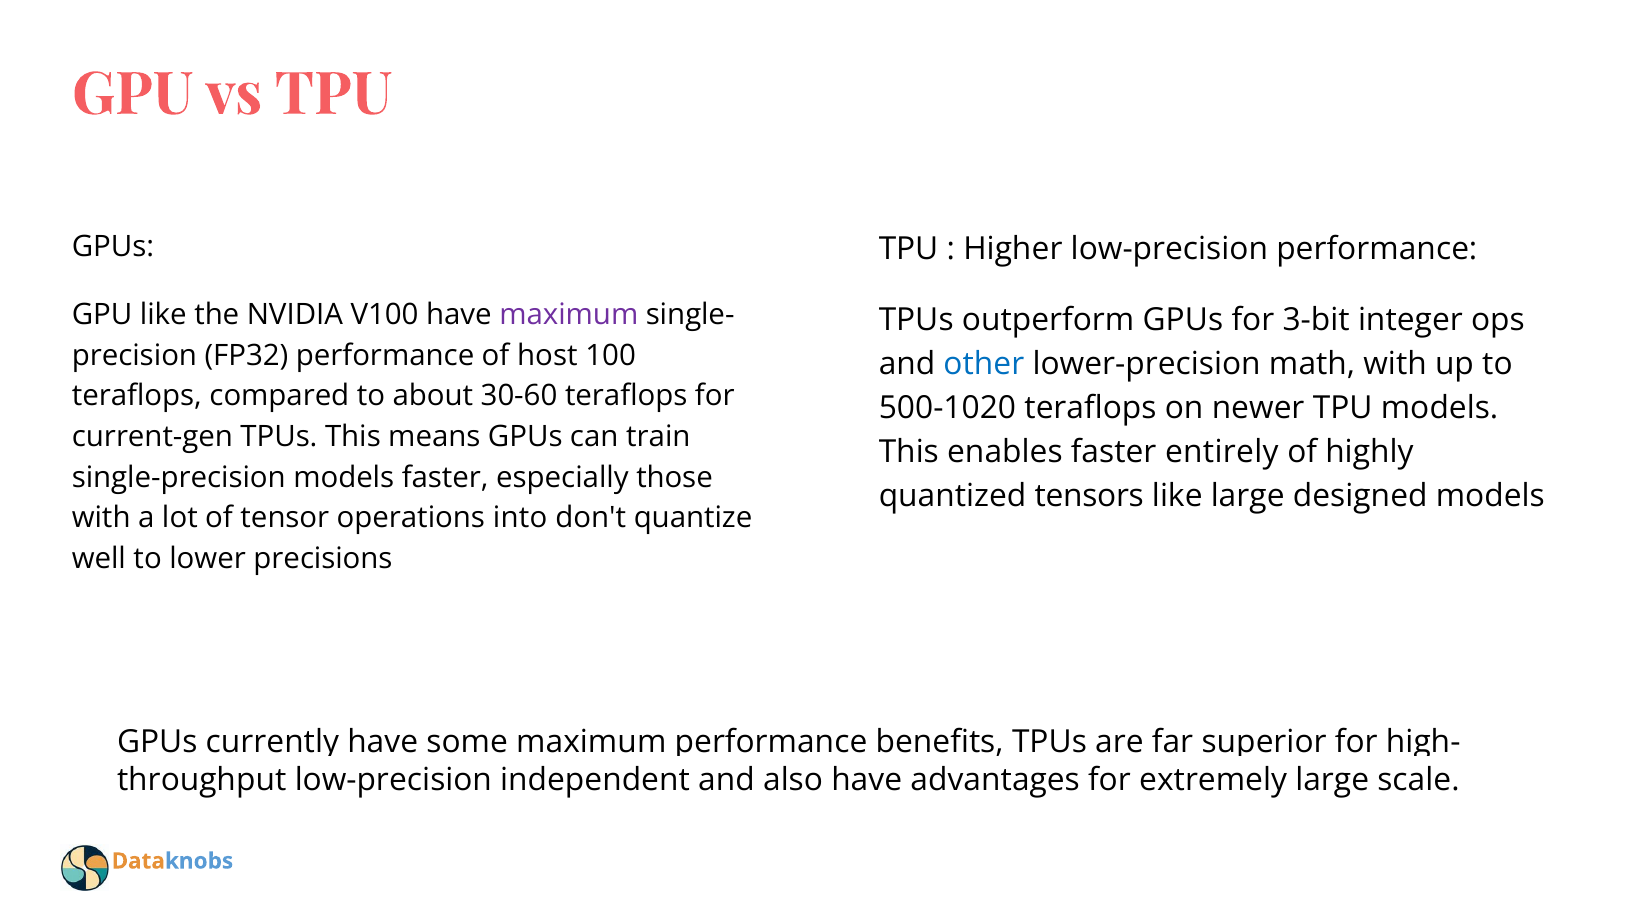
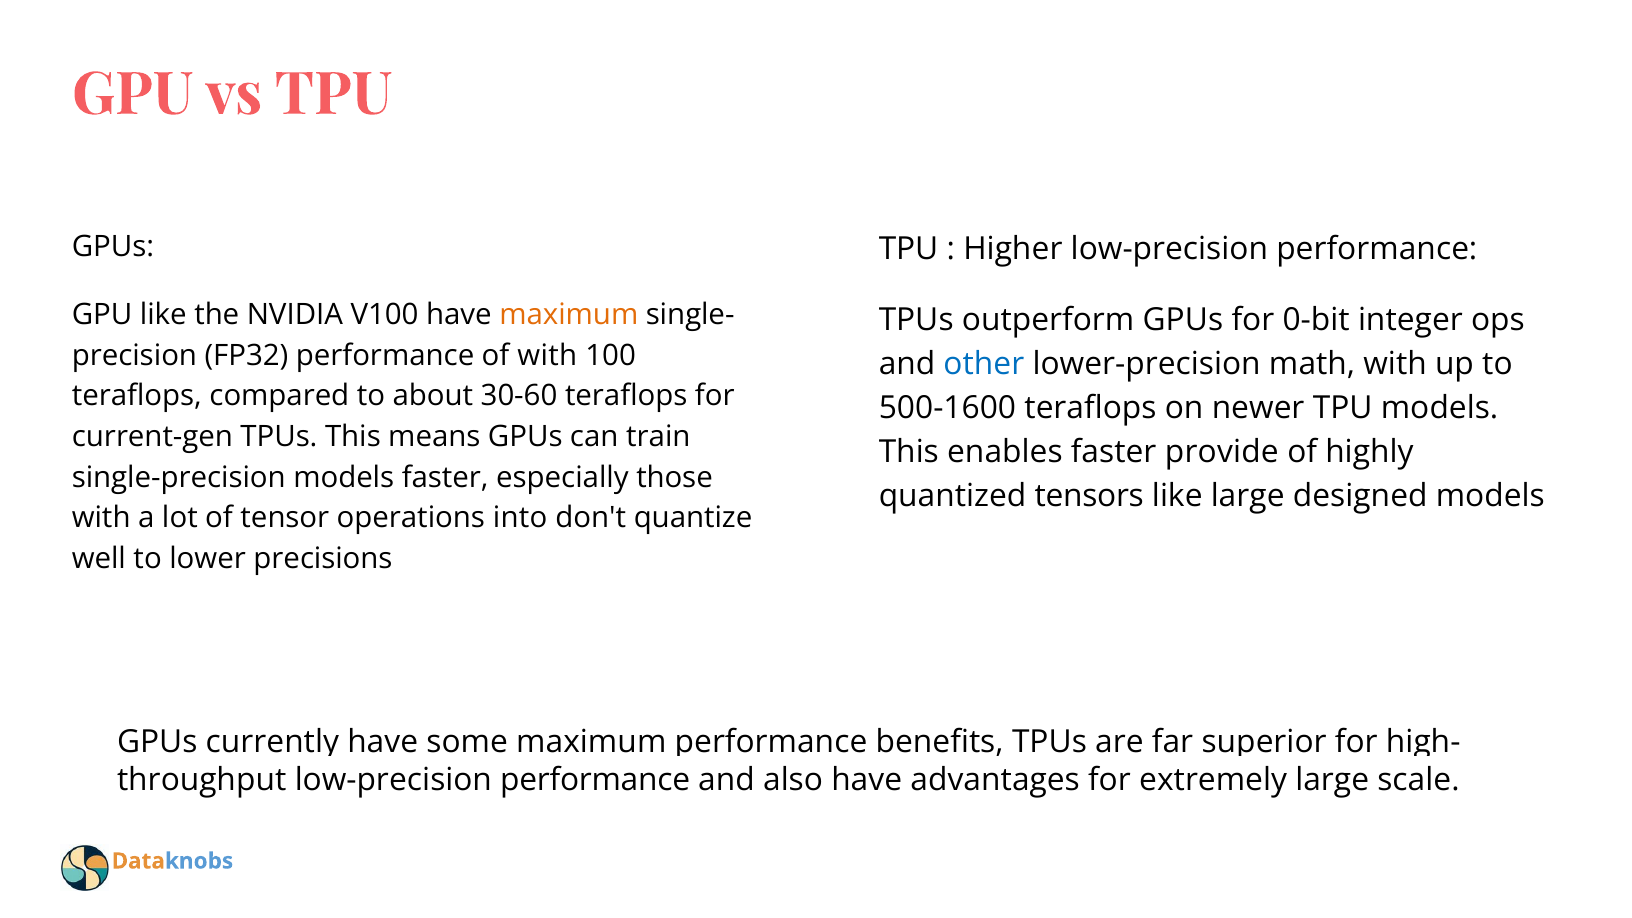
maximum colour: purple -> orange (569, 315)
3-bit: 3-bit -> 0-bit (1316, 320)
of host: host -> with (547, 356)
500-1020: 500-1020 -> 500-1600 (947, 408)
entirely: entirely -> provide (1222, 452)
independent: independent -> performance (595, 780)
